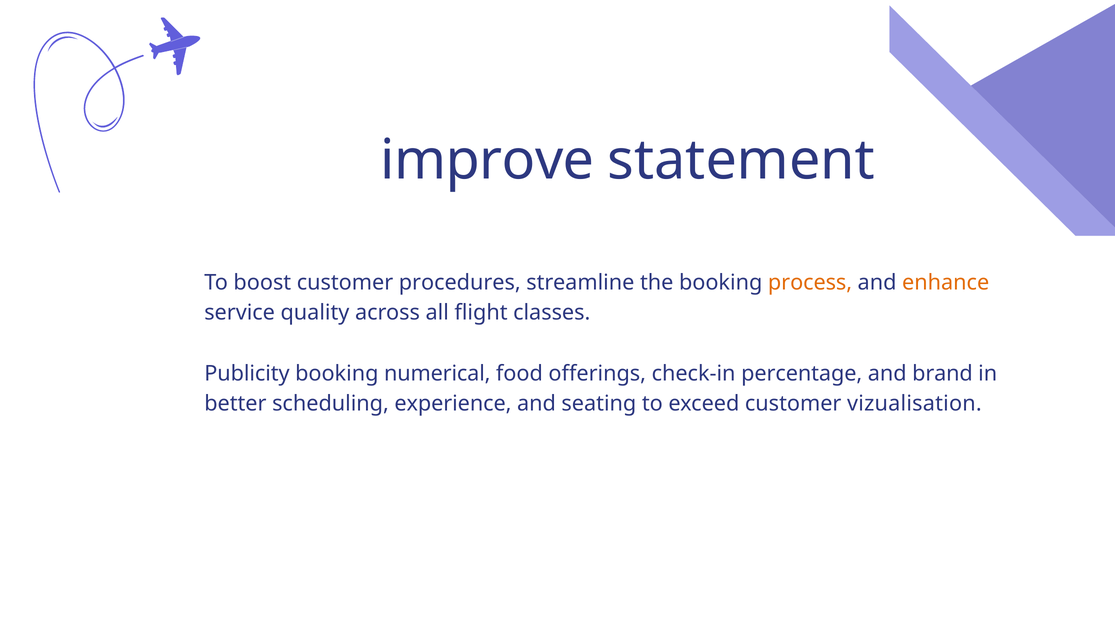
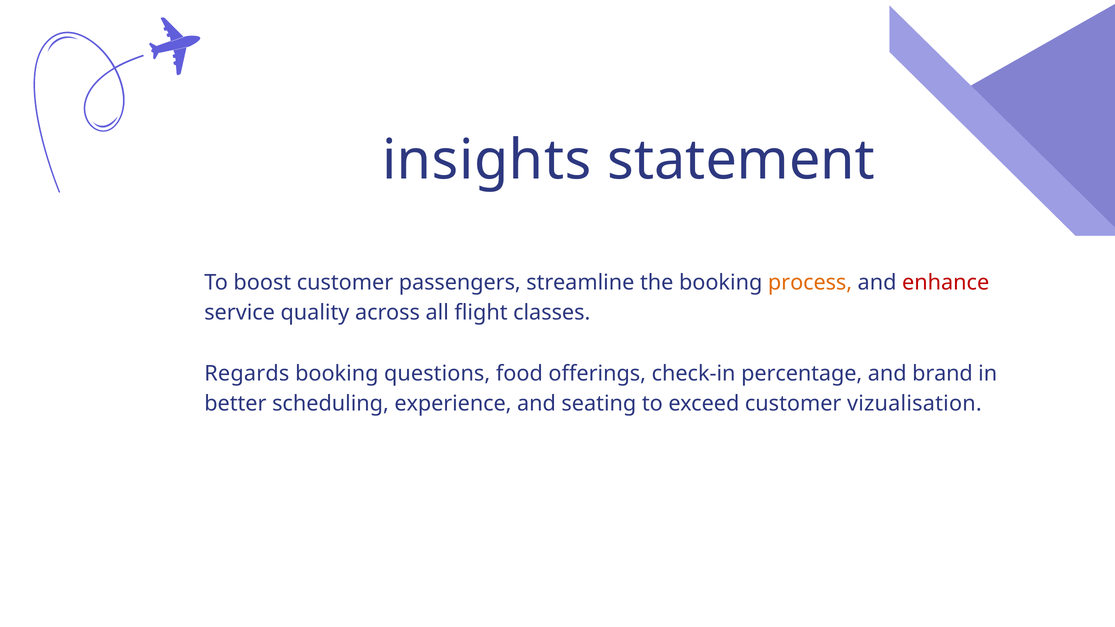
improve: improve -> insights (487, 160)
procedures: procedures -> passengers (460, 283)
enhance colour: orange -> red (946, 283)
Publicity: Publicity -> Regards (247, 374)
numerical: numerical -> questions (437, 374)
